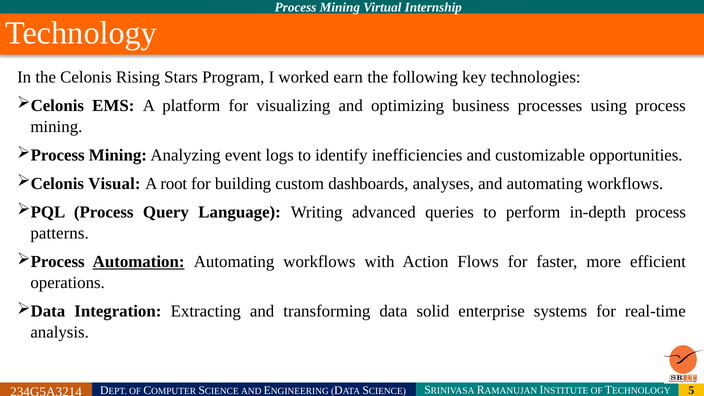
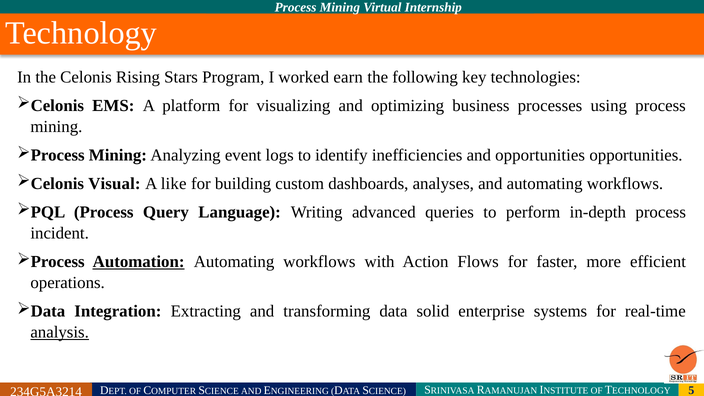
and customizable: customizable -> opportunities (540, 155)
root: root -> like (174, 184)
patterns: patterns -> incident (60, 233)
analysis underline: none -> present (60, 332)
